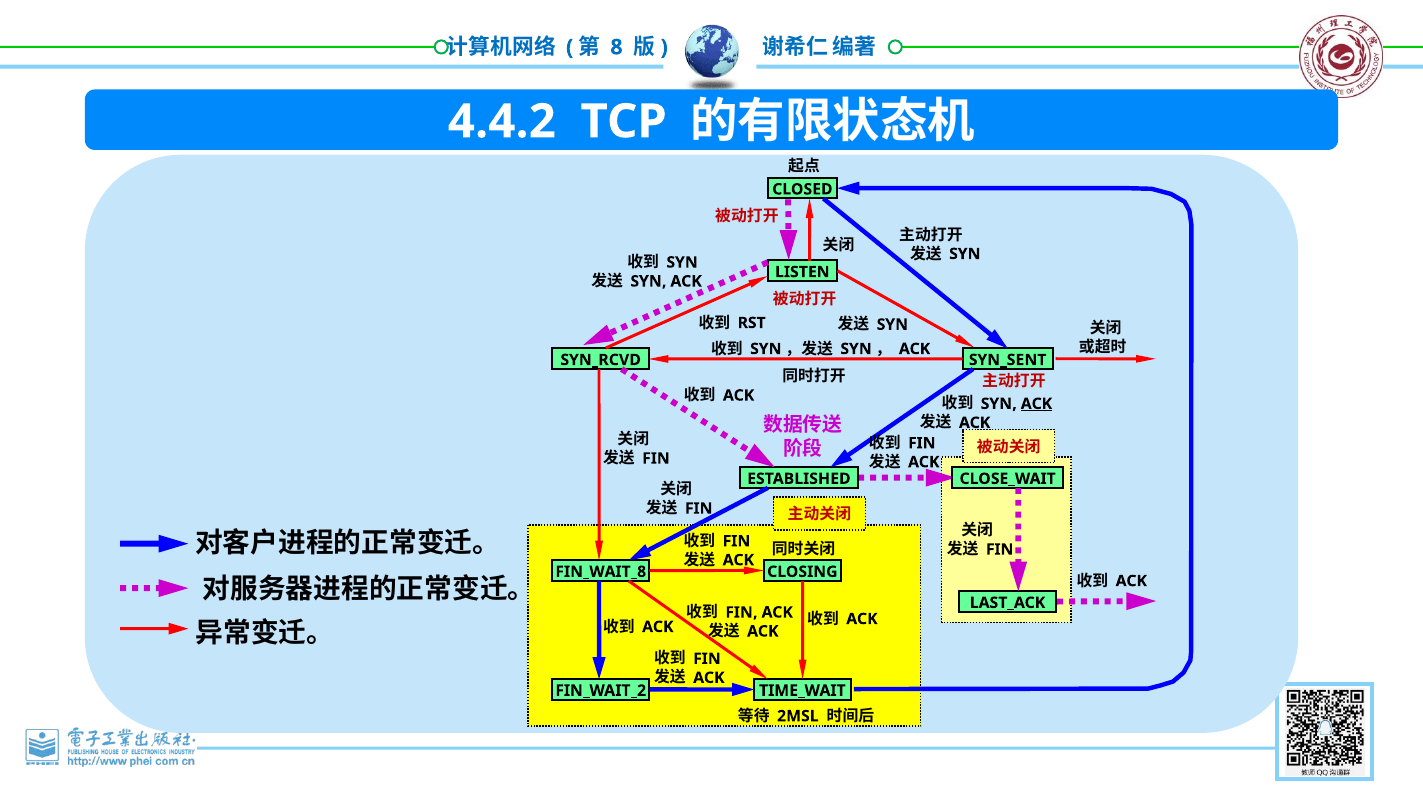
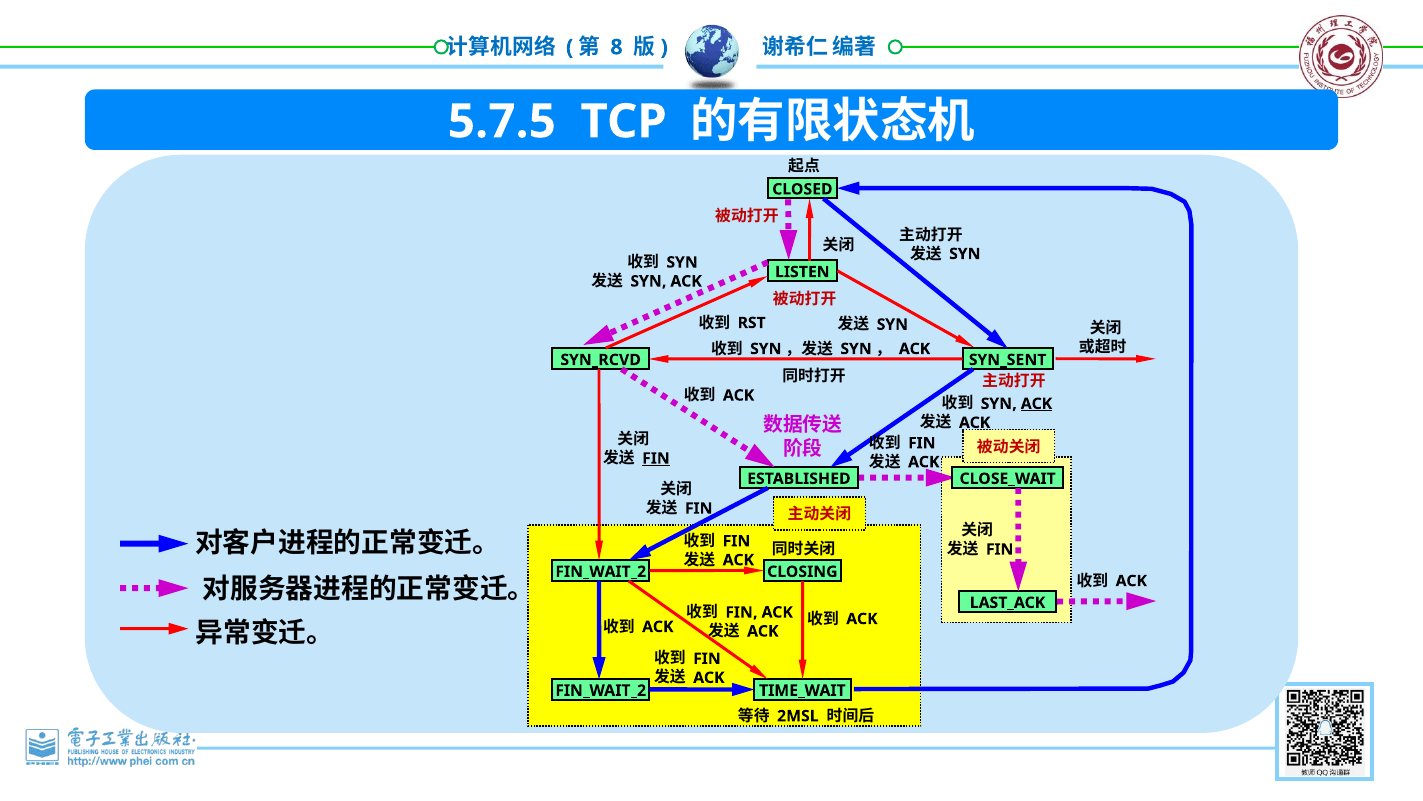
4.4.2: 4.4.2 -> 5.7.5 (502, 122)
FIN underline: none -> present (656, 458)
FIN_WAIT_8: FIN_WAIT_8 -> FIN_WAIT_2 (601, 571)
